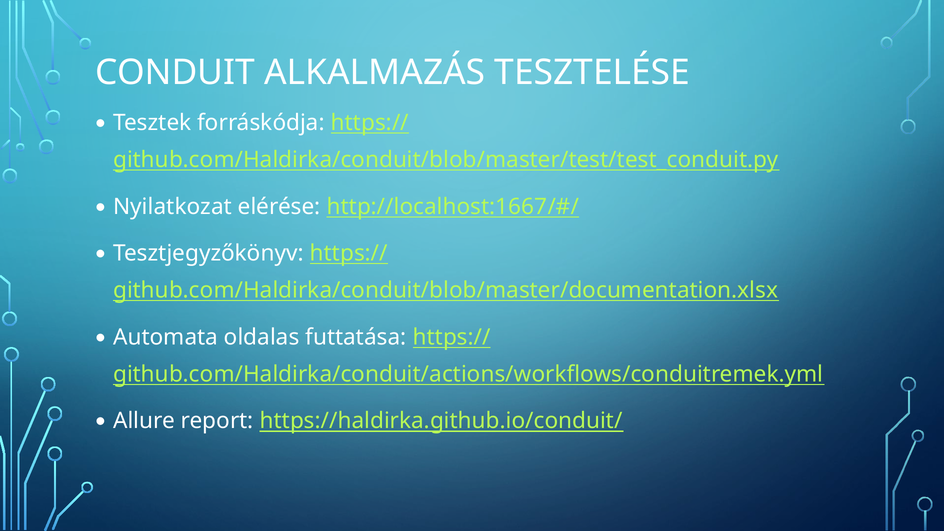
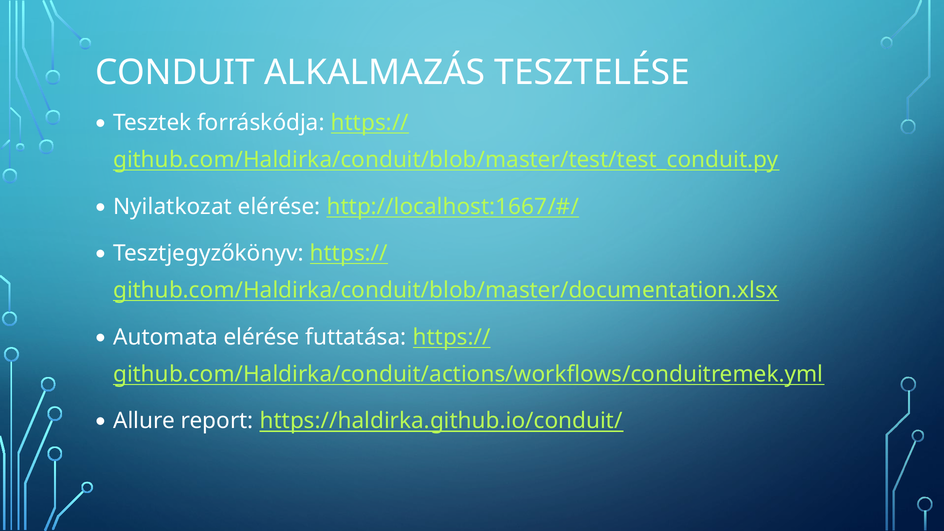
Automata oldalas: oldalas -> elérése (262, 337)
